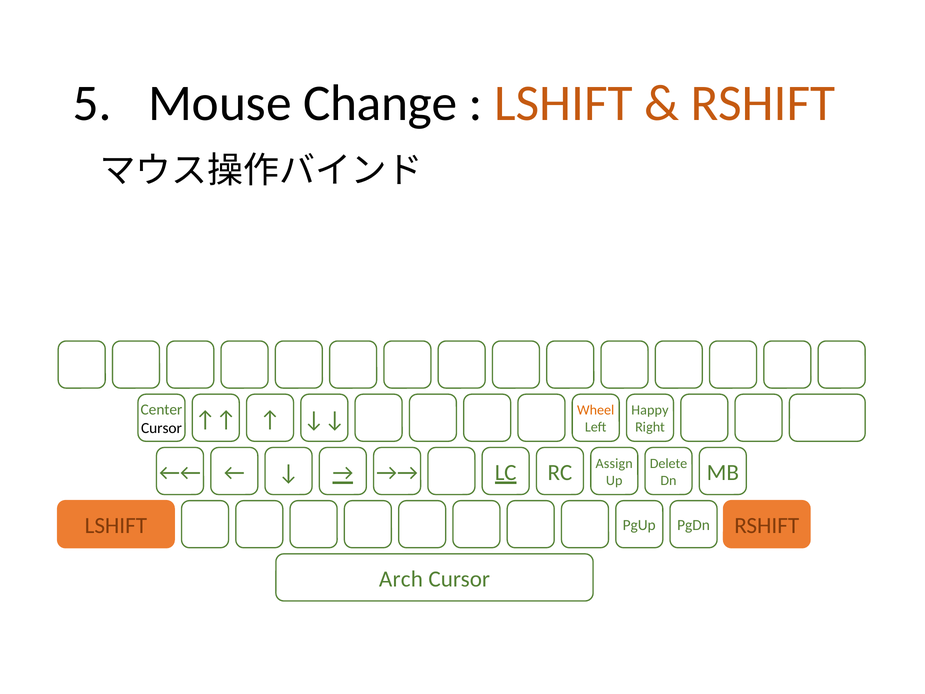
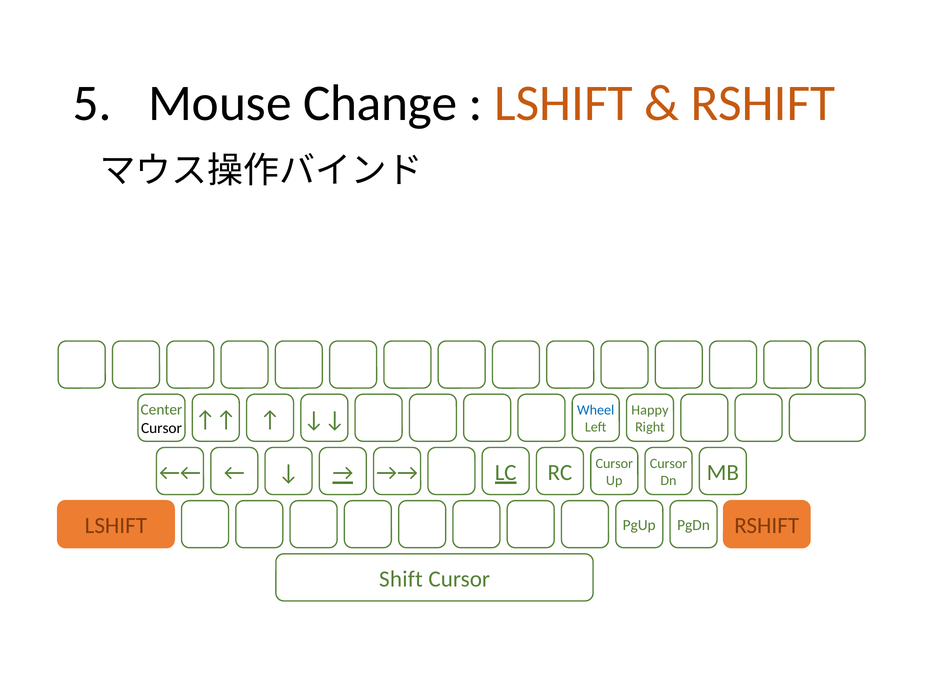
Wheel colour: orange -> blue (596, 410)
Delete: Delete -> Cursor (669, 463)
RC Assign: Assign -> Cursor (614, 463)
Arch: Arch -> Shift (401, 579)
